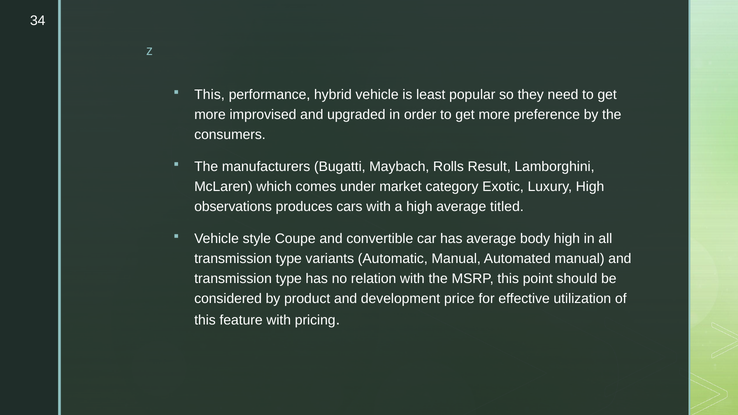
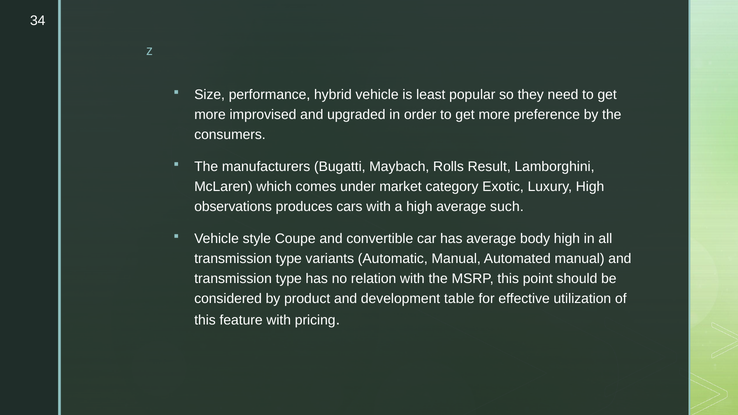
This: This -> Size (210, 95)
titled: titled -> such (507, 207)
price: price -> table (459, 299)
